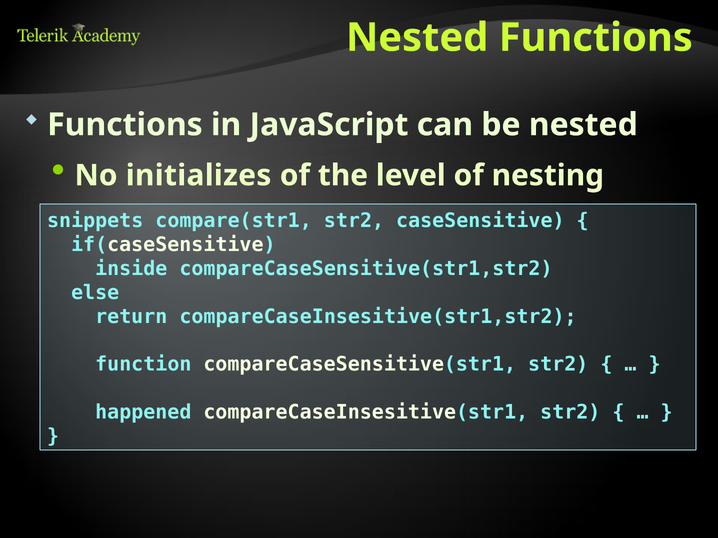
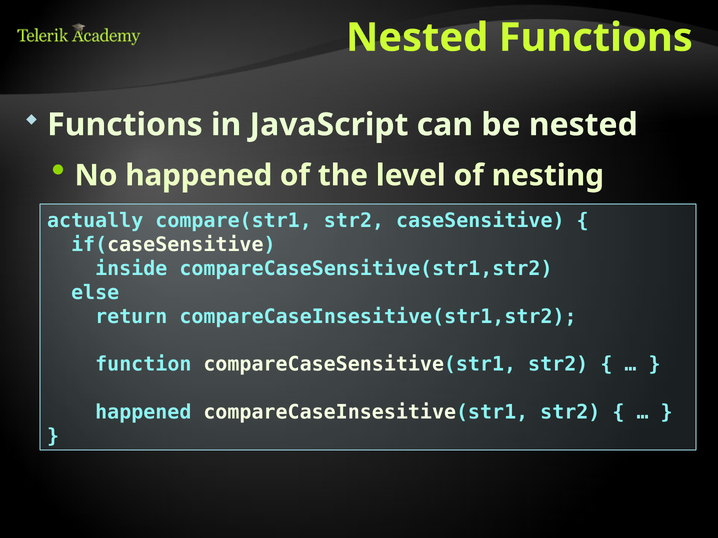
No initializes: initializes -> happened (199, 176)
snippets: snippets -> actually (95, 221)
